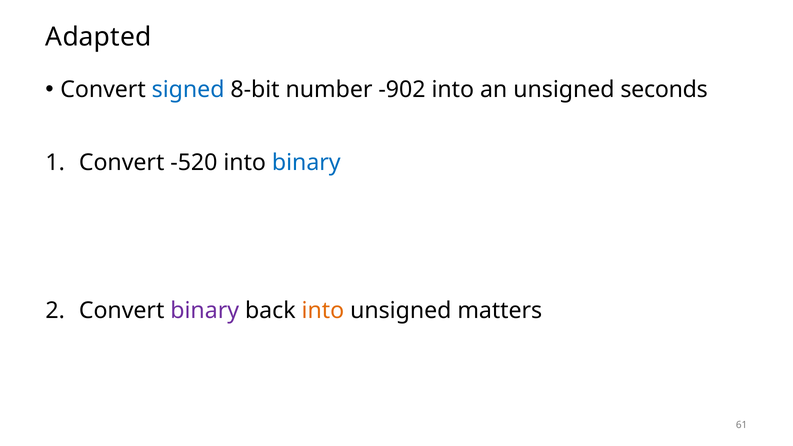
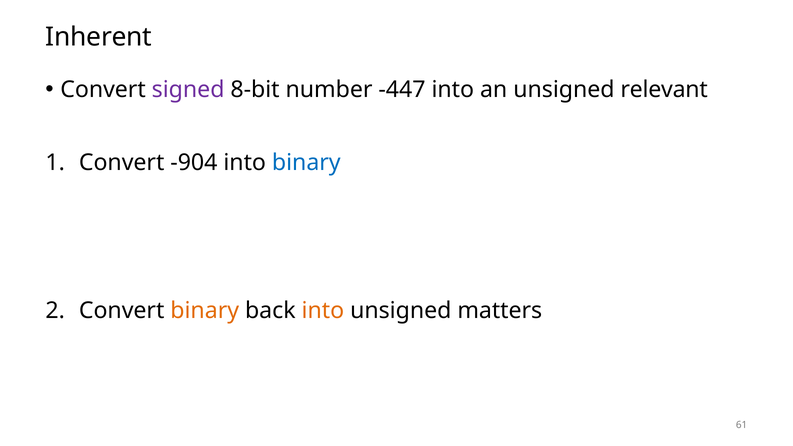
Adapted: Adapted -> Inherent (99, 37)
signed colour: blue -> purple (188, 90)
-902: -902 -> -447 (402, 90)
seconds: seconds -> relevant (664, 90)
-520: -520 -> -904 (194, 163)
binary colour: purple -> orange (205, 311)
